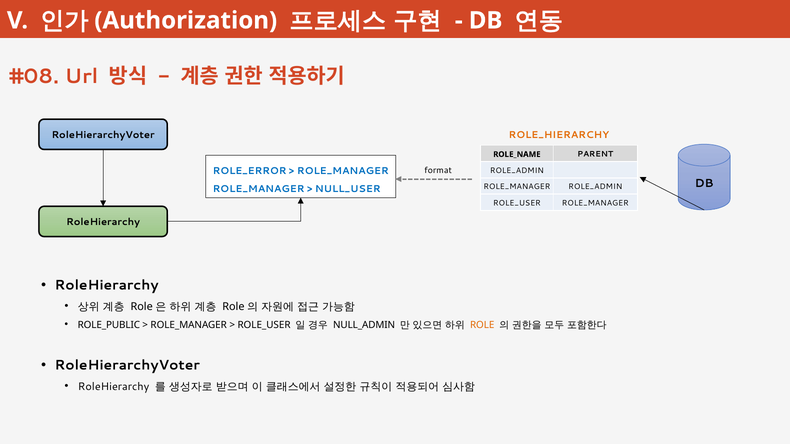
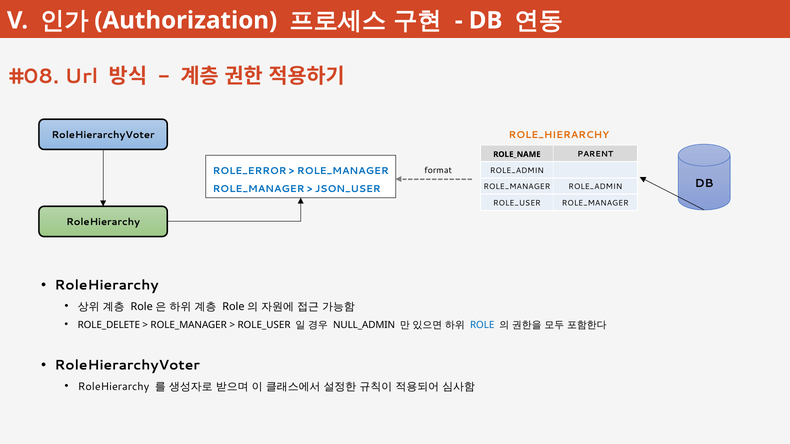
NULL_USER: NULL_USER -> JSON_USER (348, 189)
ROLE_PUBLIC: ROLE_PUBLIC -> ROLE_DELETE (109, 325)
ROLE colour: orange -> blue (482, 325)
